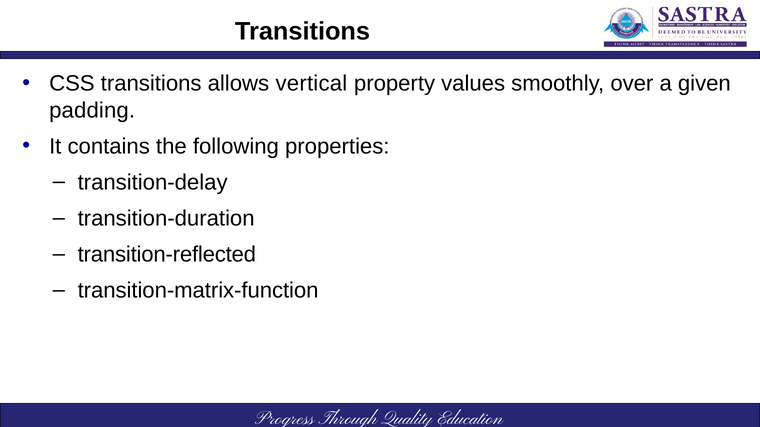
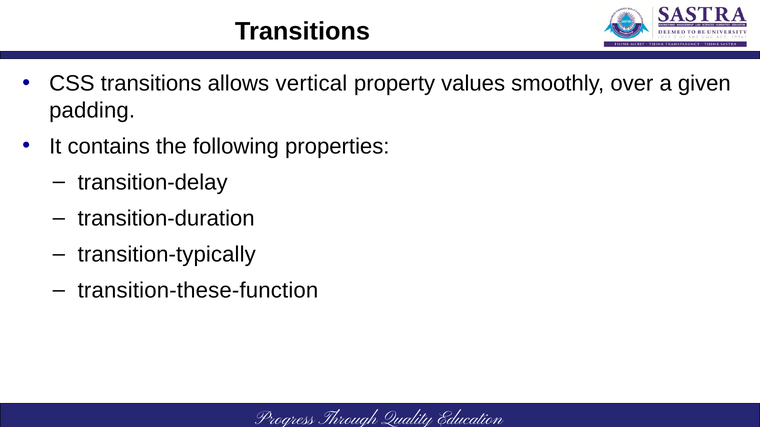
transition-reflected: transition-reflected -> transition-typically (167, 255)
transition-matrix-function: transition-matrix-function -> transition-these-function (198, 291)
